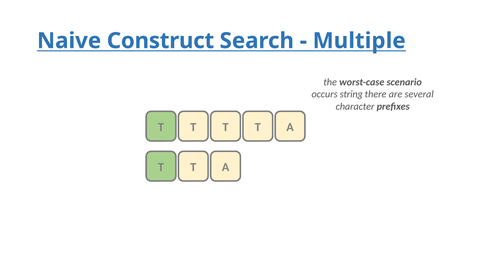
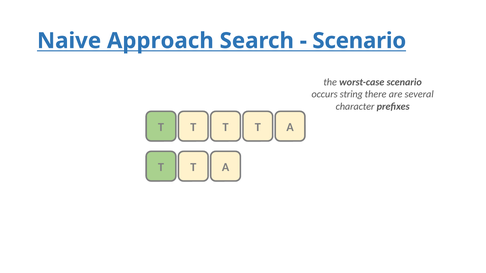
Construct: Construct -> Approach (160, 41)
Multiple: Multiple -> Scenario (359, 41)
